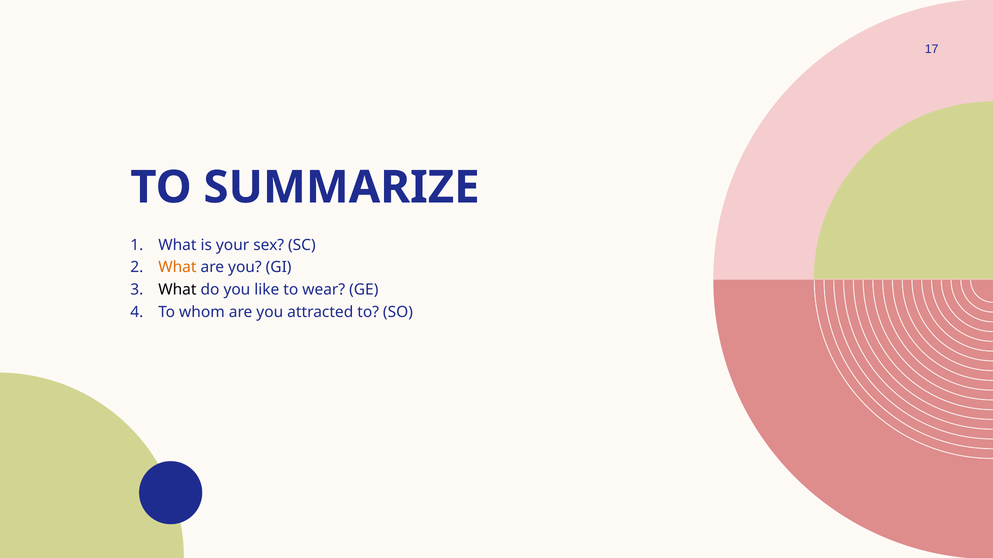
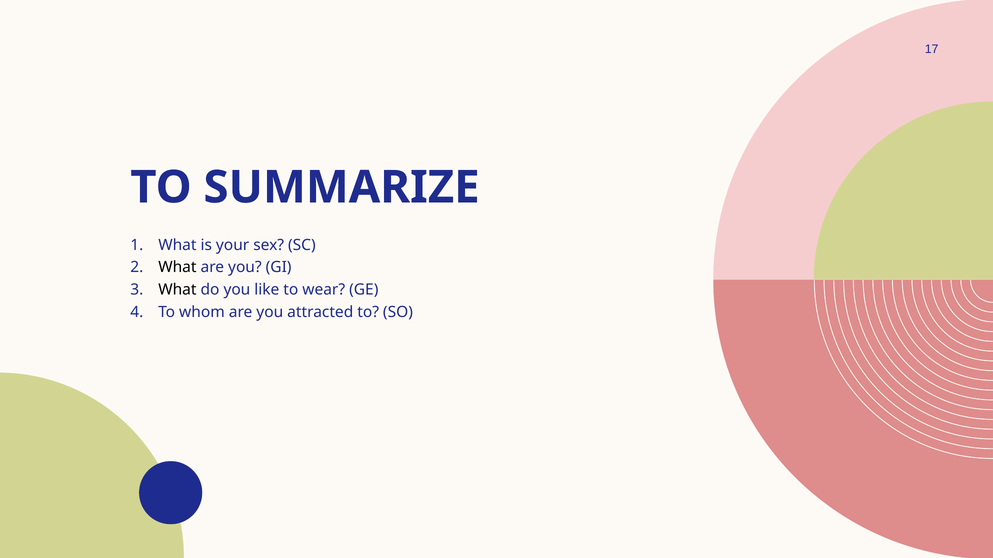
What colour: orange -> black (177, 268)
